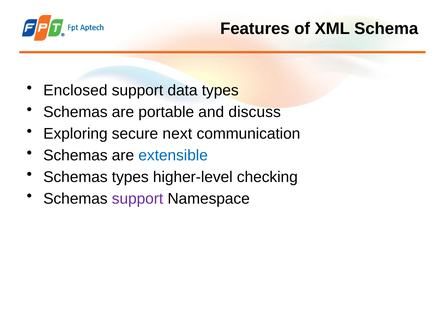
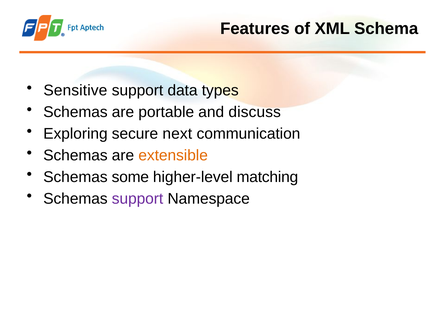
Enclosed: Enclosed -> Sensitive (75, 90)
extensible colour: blue -> orange (173, 155)
Schemas types: types -> some (130, 177)
checking: checking -> matching (267, 177)
